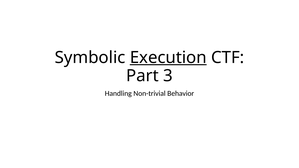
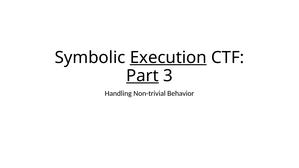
Part underline: none -> present (142, 76)
